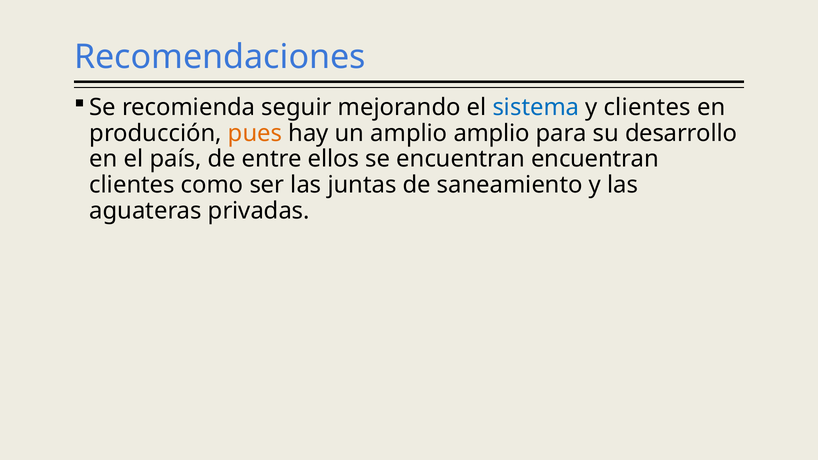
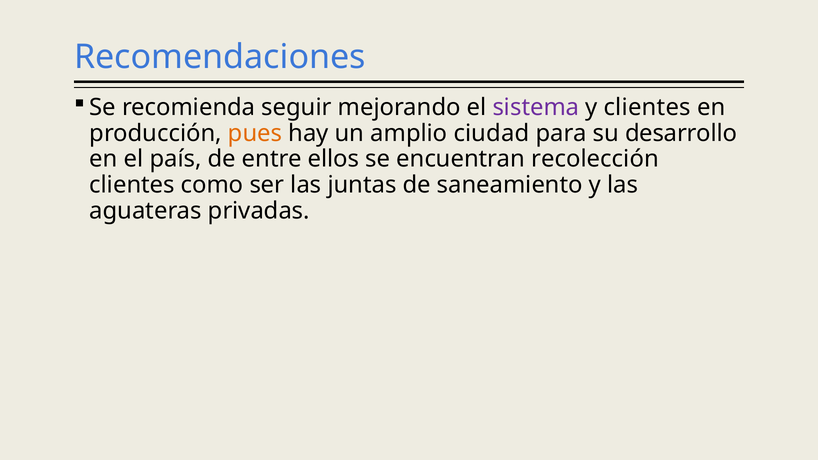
sistema colour: blue -> purple (536, 108)
amplio amplio: amplio -> ciudad (492, 133)
encuentran encuentran: encuentran -> recolección (595, 159)
